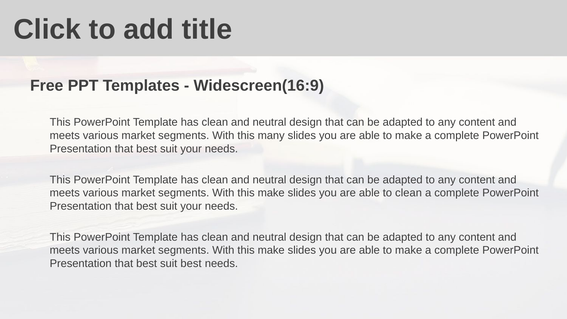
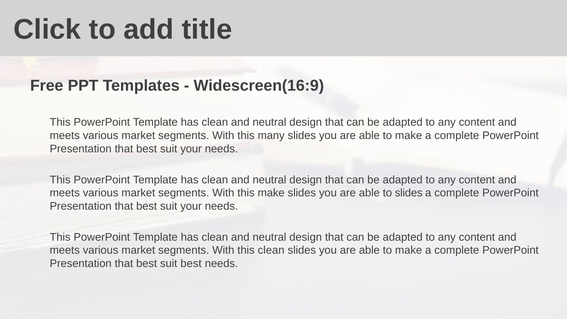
to clean: clean -> slides (409, 193)
make: make -> clean (271, 250)
